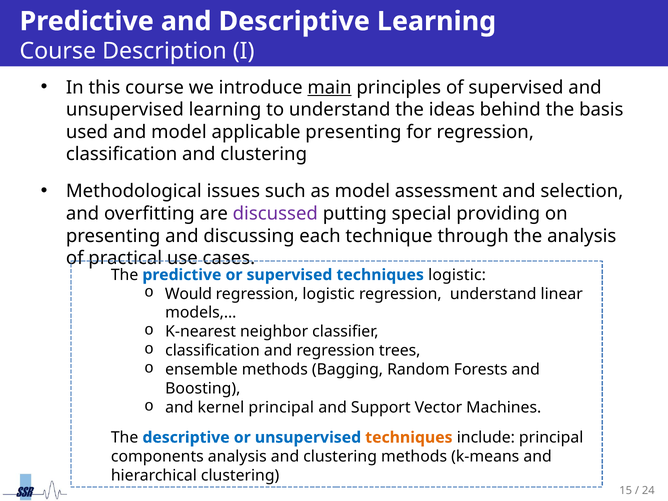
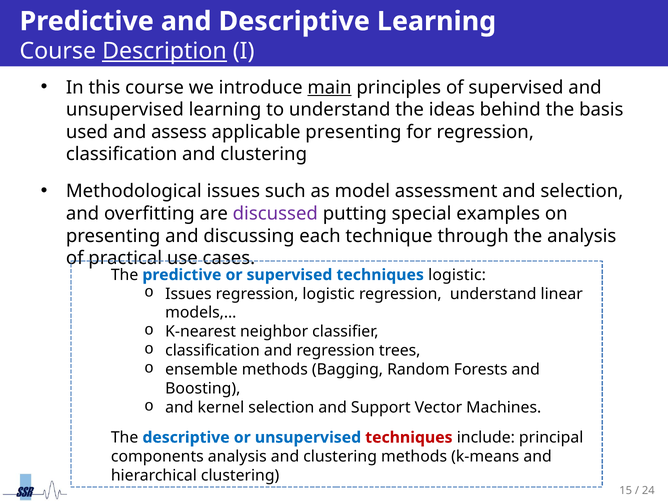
Description underline: none -> present (164, 51)
and model: model -> assess (179, 132)
providing: providing -> examples (498, 214)
Would: Would -> Issues (188, 294)
kernel principal: principal -> selection (281, 407)
techniques colour: orange -> red (409, 437)
